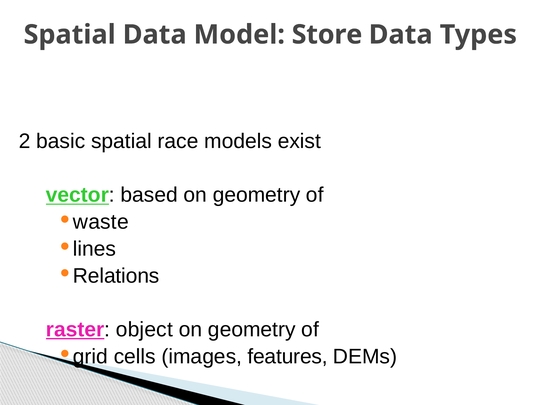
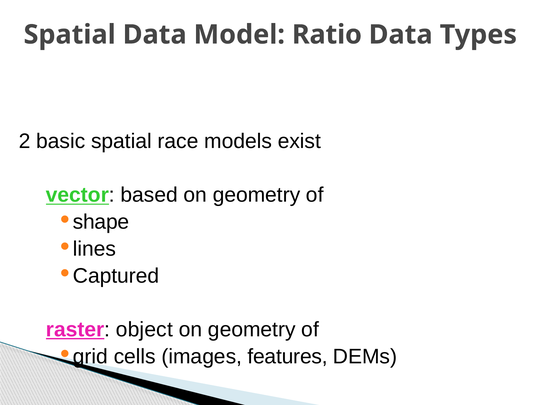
Store: Store -> Ratio (327, 35)
waste: waste -> shape (101, 222)
Relations: Relations -> Captured (116, 276)
